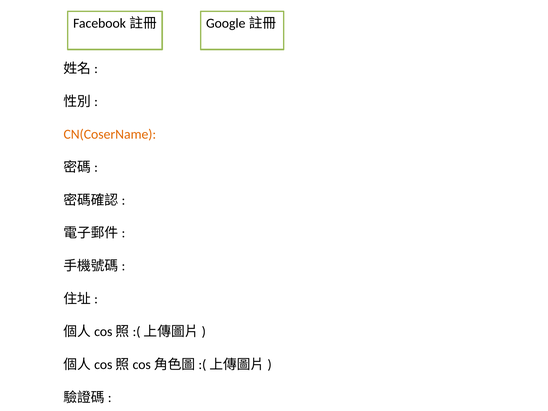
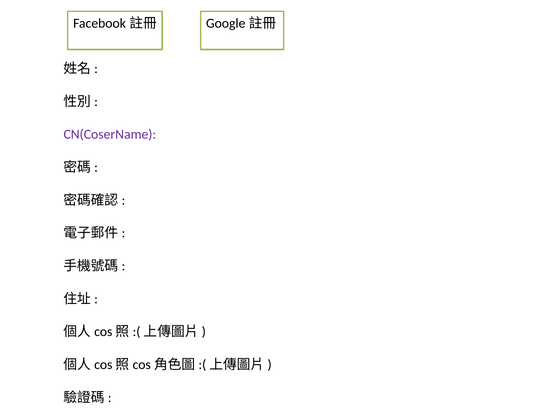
CN(CoserName colour: orange -> purple (110, 134)
